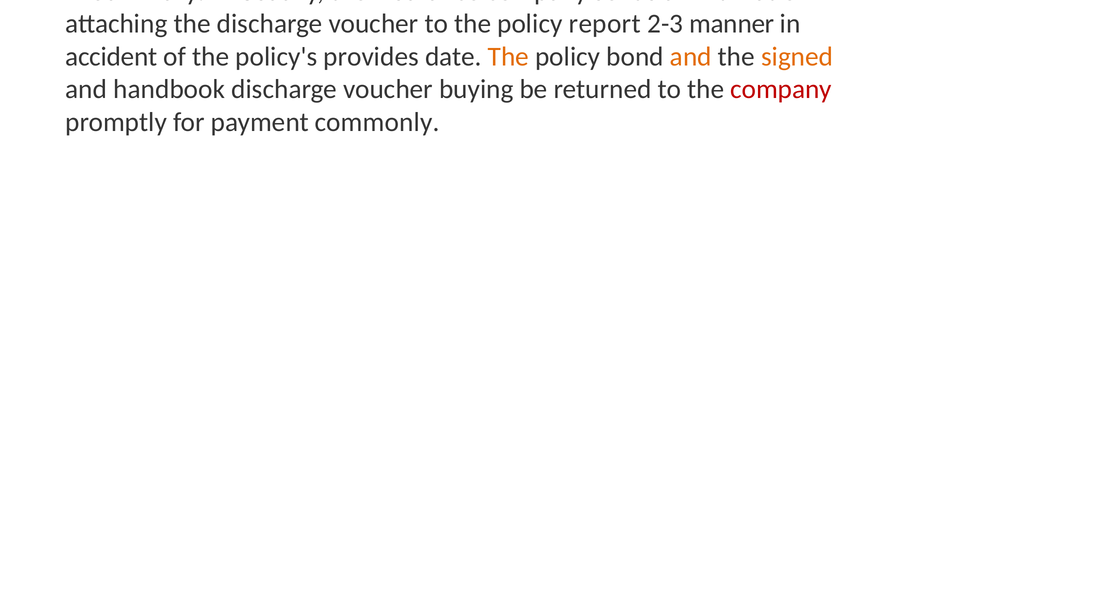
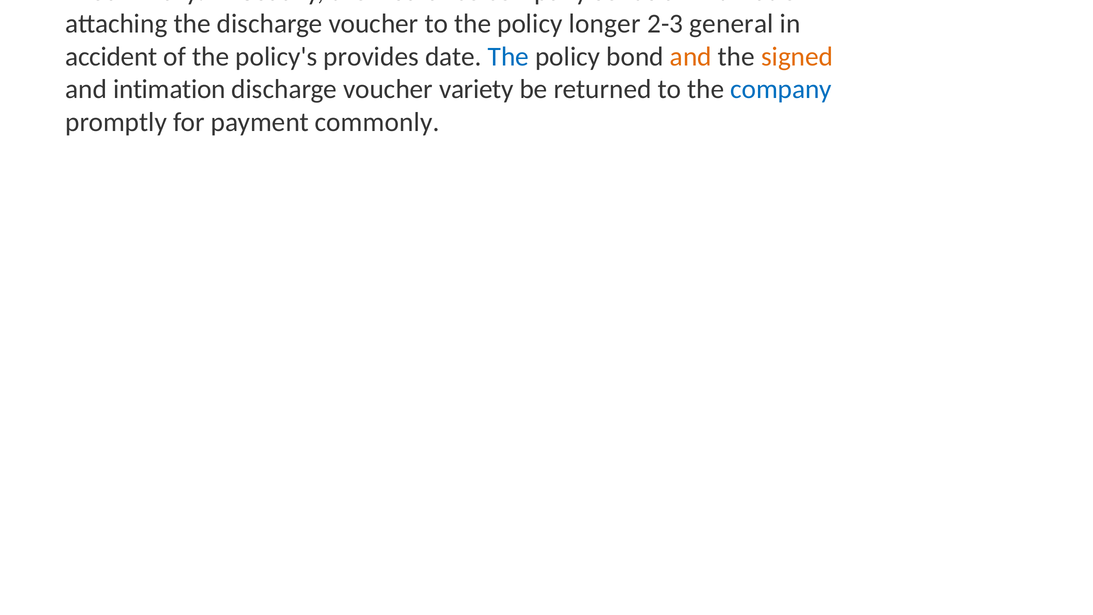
report: report -> longer (605, 24)
manner: manner -> general (732, 24)
The colour: orange -> blue (508, 57)
and handbook: handbook -> intimation (169, 89)
buying: buying -> variety (476, 89)
company colour: red -> blue (781, 89)
